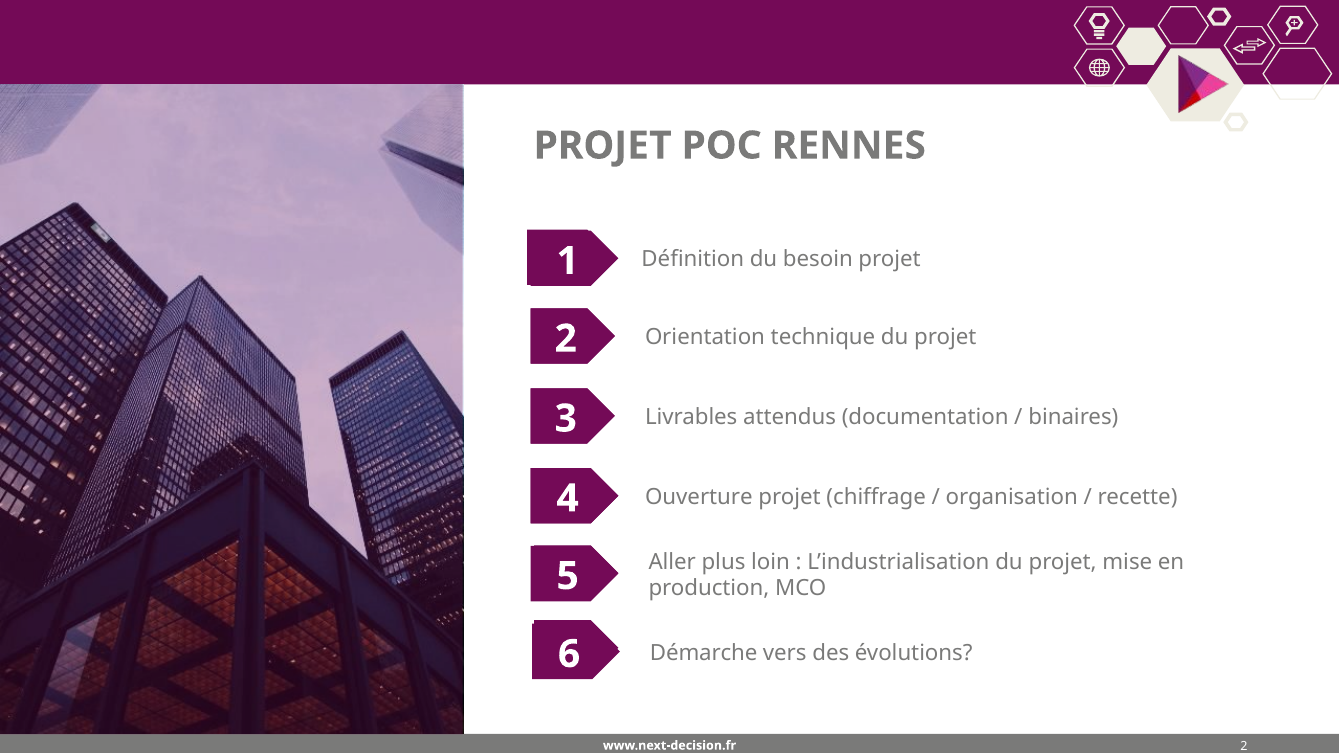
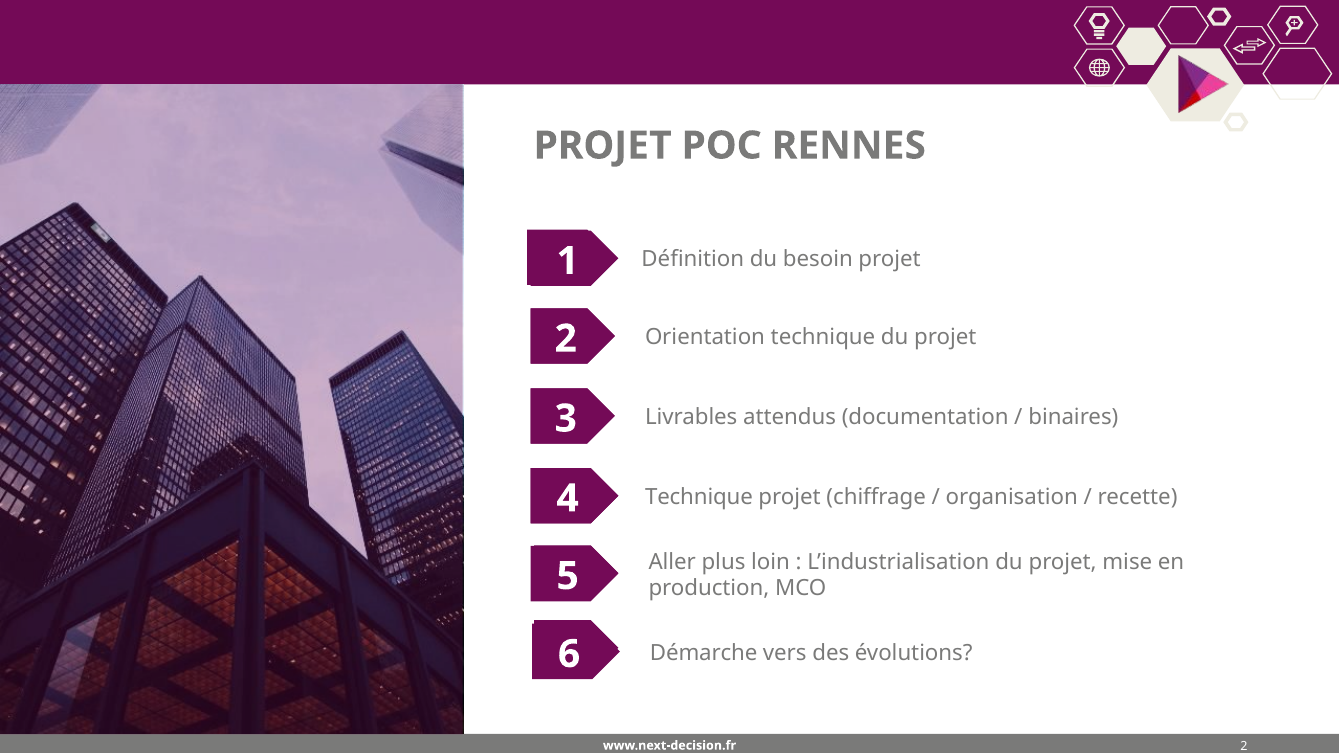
Ouverture: Ouverture -> Technique (699, 497)
